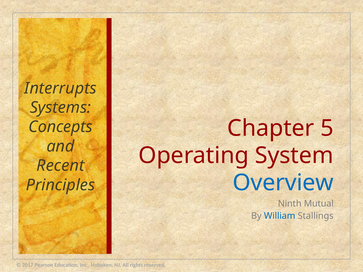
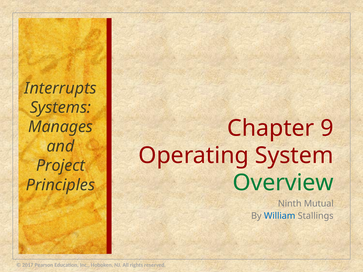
5: 5 -> 9 (327, 128)
Concepts: Concepts -> Manages (61, 127)
Recent: Recent -> Project (61, 166)
Overview colour: blue -> green (283, 183)
